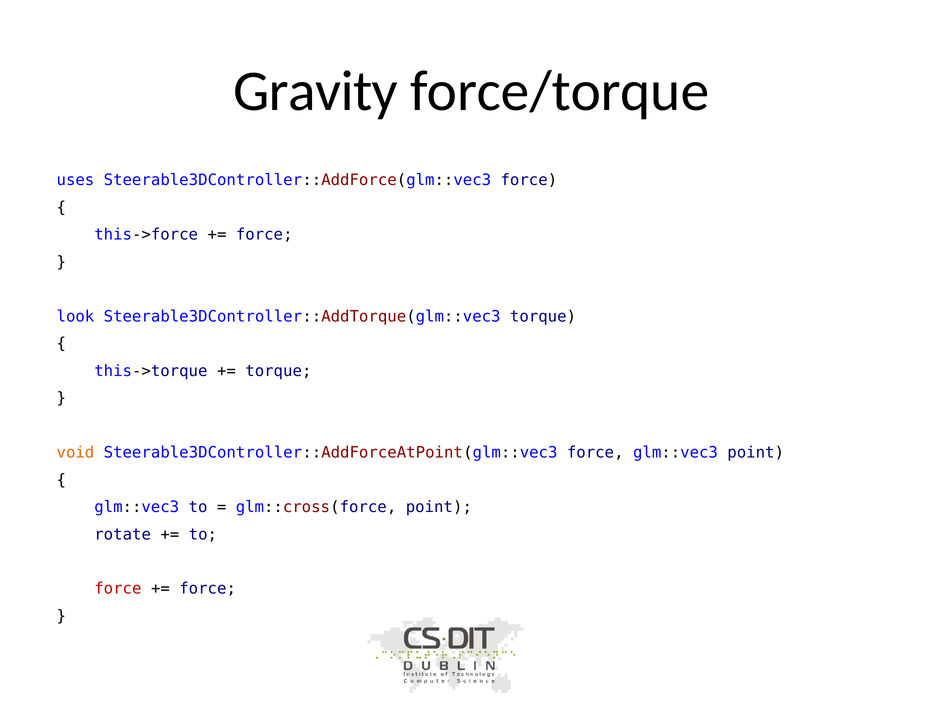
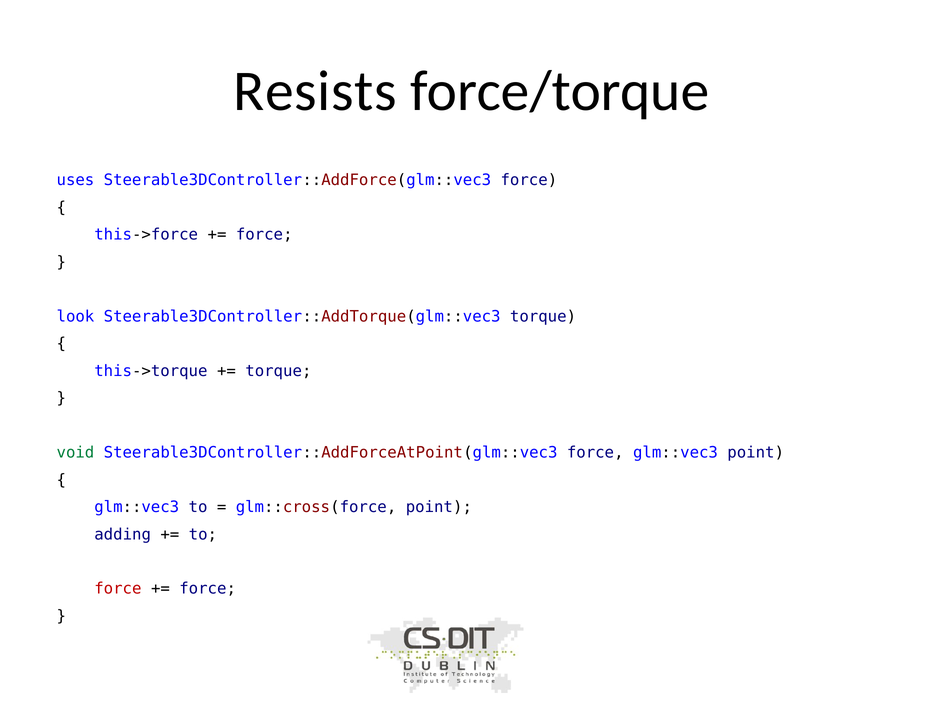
Gravity: Gravity -> Resists (315, 91)
void colour: orange -> green (75, 453)
rotate: rotate -> adding (123, 535)
